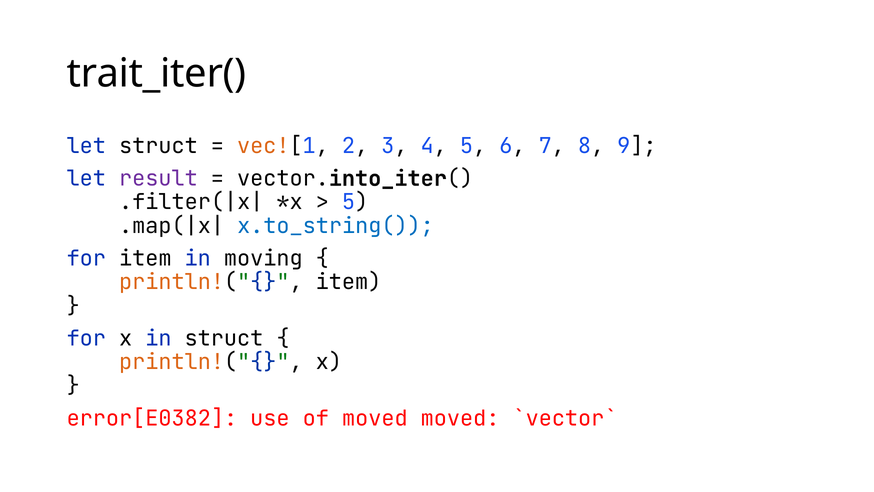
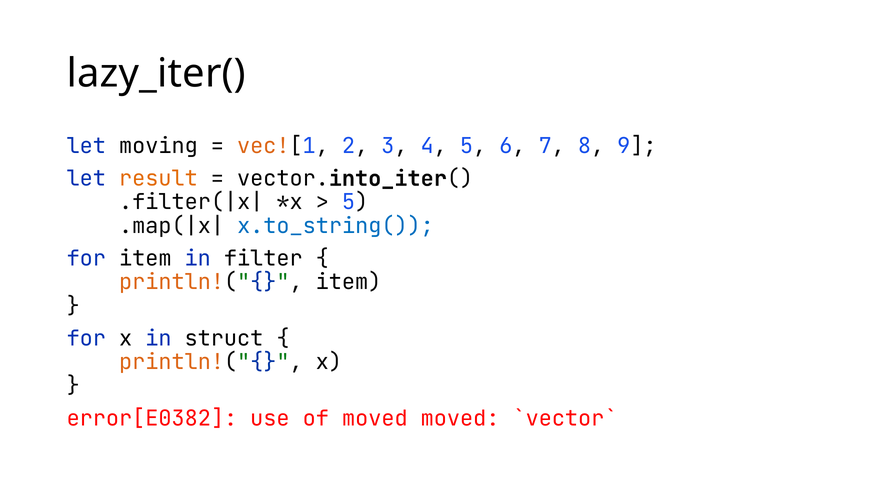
trait_iter(: trait_iter( -> lazy_iter( (156, 73)
let struct: struct -> moving (158, 146)
result colour: purple -> orange (158, 179)
moving: moving -> filter (263, 258)
